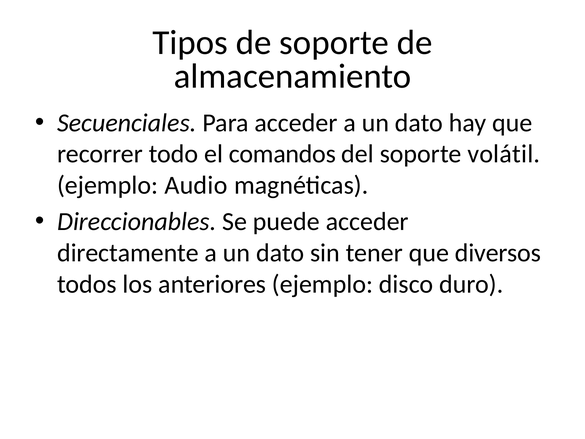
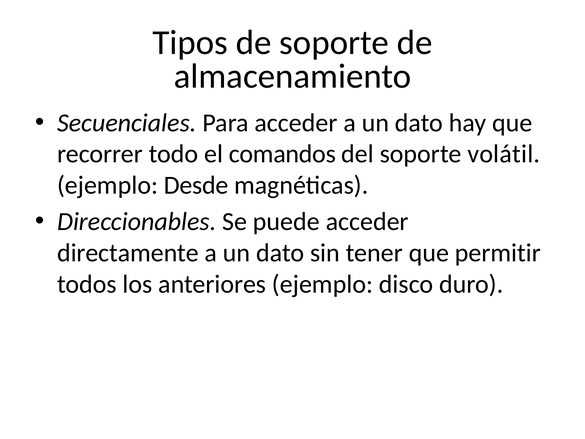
Audio: Audio -> Desde (196, 185)
diversos: diversos -> permitir (498, 253)
